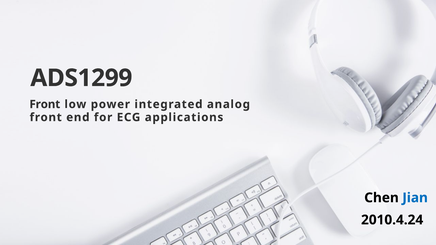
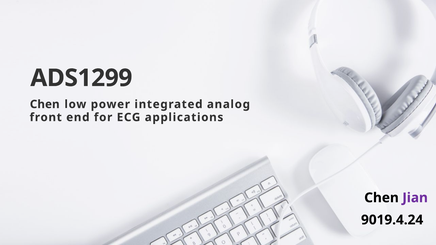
Front: Front -> Chen (45, 104)
Jian colour: blue -> purple (415, 198)
2010.4.24: 2010.4.24 -> 9019.4.24 (392, 220)
